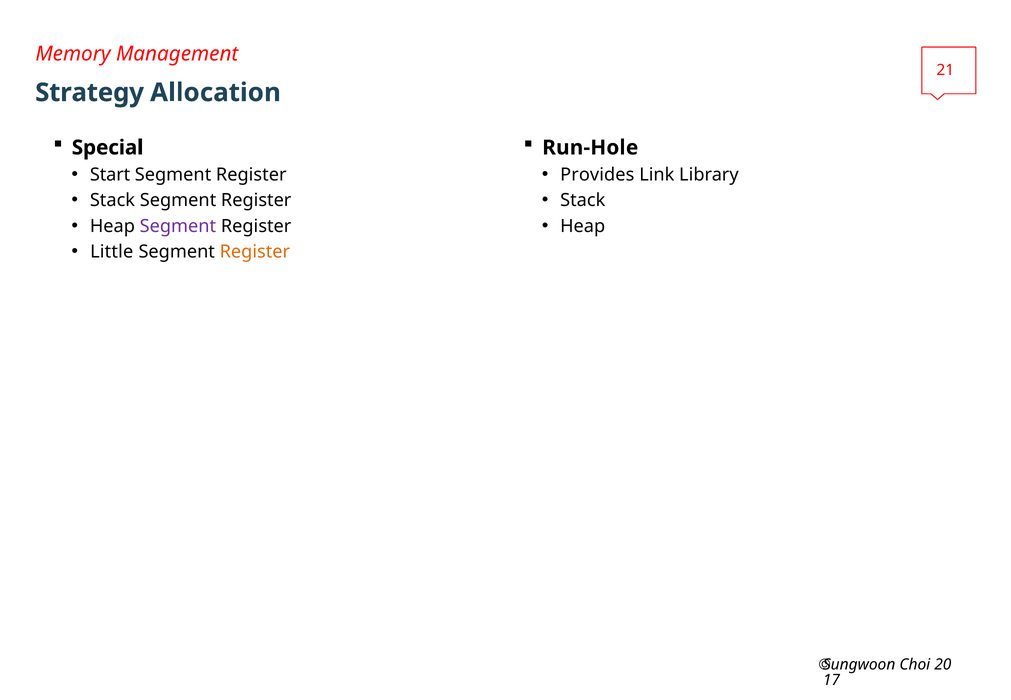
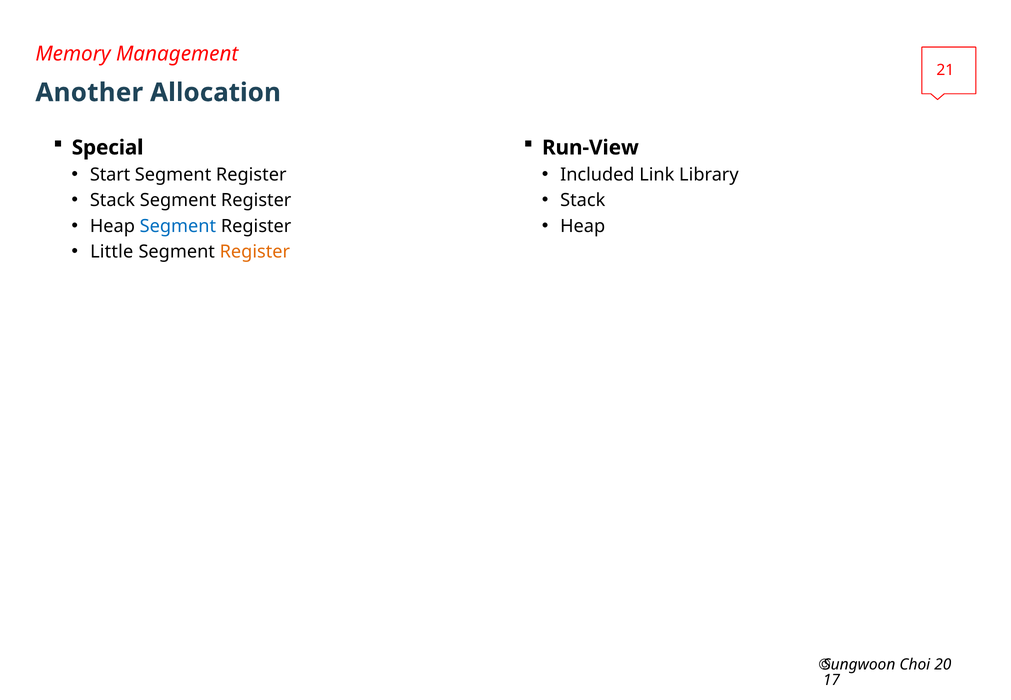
Strategy: Strategy -> Another (89, 93)
Run-Hole: Run-Hole -> Run-View (590, 148)
Provides: Provides -> Included (597, 175)
Segment colour: purple -> blue (178, 226)
